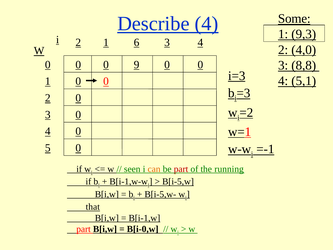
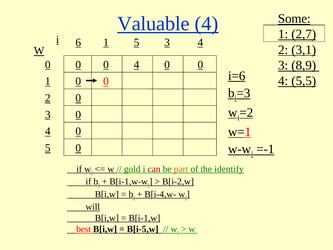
Describe: Describe -> Valuable (153, 24)
9,3: 9,3 -> 2,7 (304, 34)
i 2: 2 -> 6 (78, 42)
1 6: 6 -> 5 (137, 42)
4,0: 4,0 -> 3,1 (304, 50)
8,8: 8,8 -> 8,9 (304, 65)
0 9: 9 -> 4 (137, 65)
i=3: i=3 -> i=6 (237, 76)
5,1: 5,1 -> 5,5 (304, 81)
seen: seen -> gold (132, 169)
can colour: orange -> red (154, 169)
part colour: red -> orange (181, 169)
running: running -> identify (229, 169)
B[i-5,w: B[i-5,w -> B[i-2,w (178, 181)
B[i-5,w-: B[i-5,w- -> B[i-4,w- (160, 194)
that: that -> will (93, 207)
part: part -> best (84, 229)
B[i-0,w: B[i-0,w -> B[i-5,w (143, 229)
